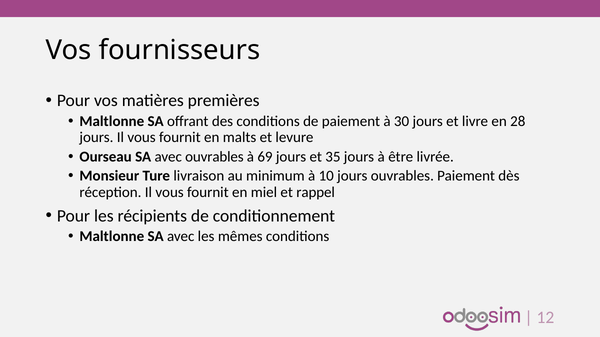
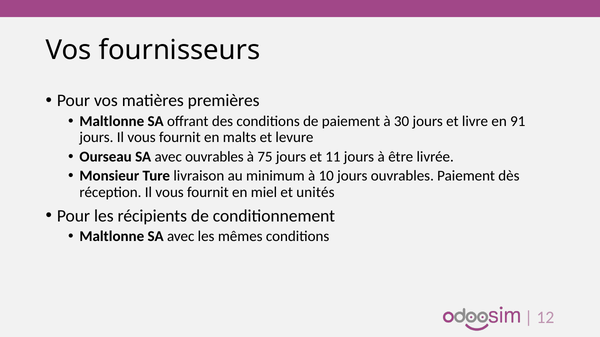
28: 28 -> 91 (518, 121)
69: 69 -> 75 (265, 157)
35: 35 -> 11 (333, 157)
rappel: rappel -> unités (315, 192)
